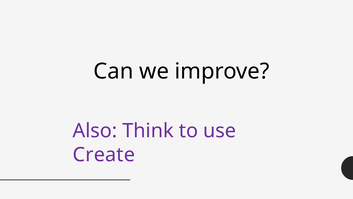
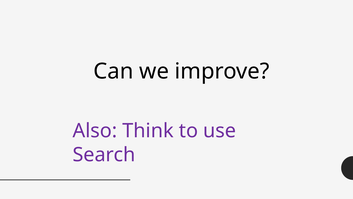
Create: Create -> Search (104, 154)
